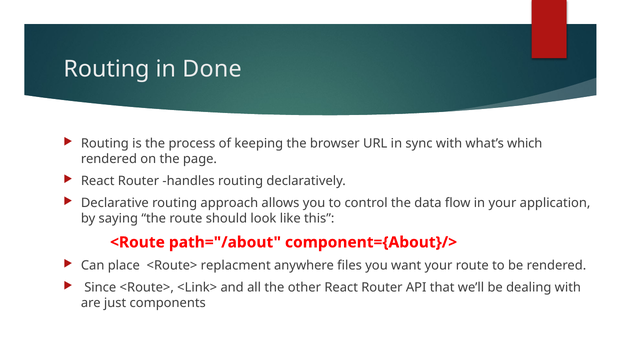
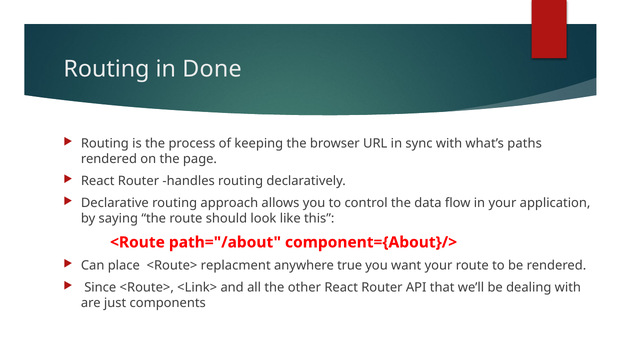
which: which -> paths (525, 144)
files: files -> true (350, 266)
